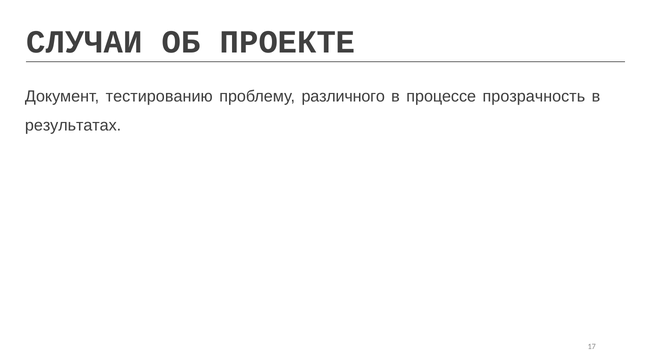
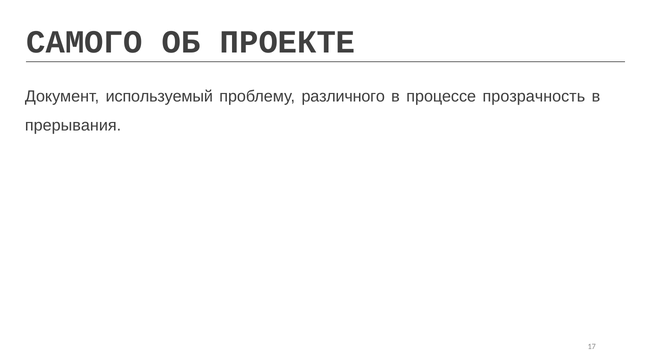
СЛУЧАИ: СЛУЧАИ -> САМОГО (84, 42)
тестированию: тестированию -> используемый (159, 96)
результатах: результатах -> прерывания (73, 125)
